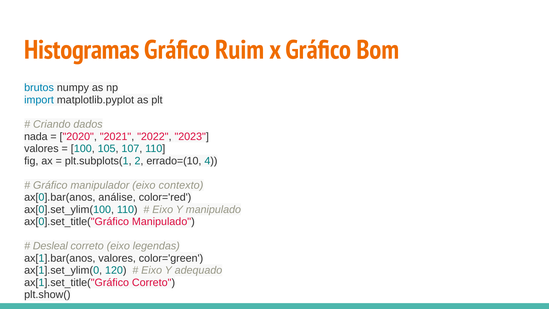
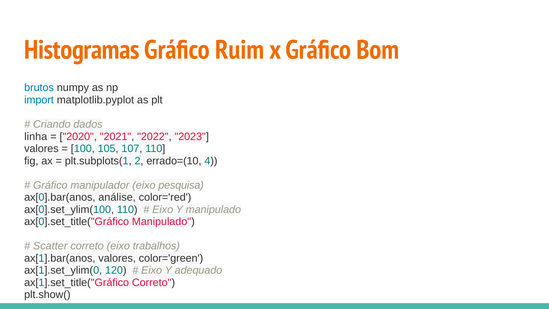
nada: nada -> linha (36, 136)
contexto: contexto -> pesquisa (181, 185)
Desleal: Desleal -> Scatter (50, 246)
legendas: legendas -> trabalhos (156, 246)
